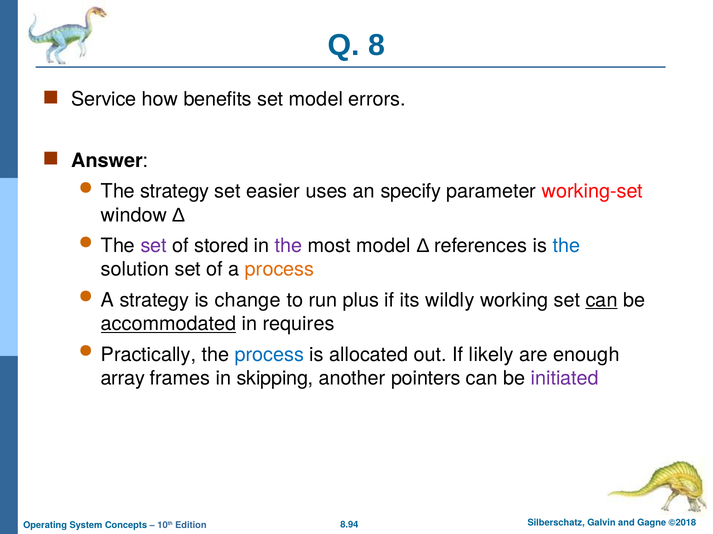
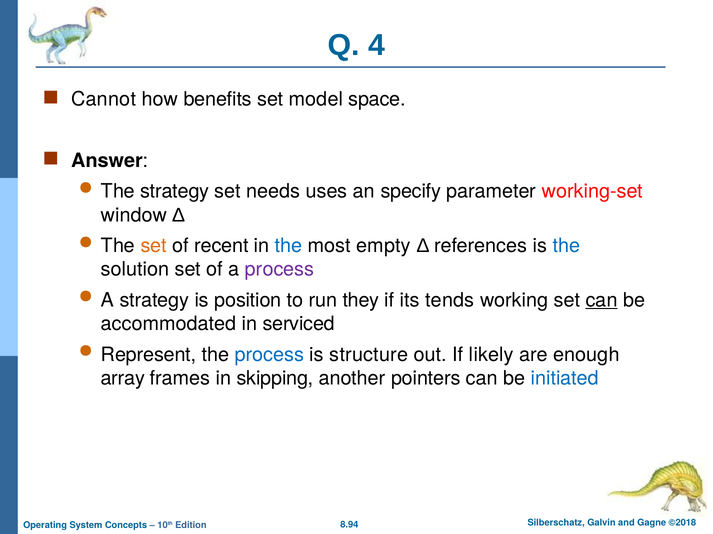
8: 8 -> 4 (377, 45)
Service: Service -> Cannot (104, 99)
errors: errors -> space (377, 99)
easier: easier -> needs (273, 192)
set colour: purple -> orange (154, 246)
stored: stored -> recent (221, 246)
the colour: purple -> blue (289, 246)
most model: model -> empty (384, 246)
process colour: orange -> purple (280, 270)
change: change -> position (248, 301)
plus: plus -> they (361, 301)
wildly: wildly -> tends (450, 301)
accommodated underline: present -> none (169, 324)
requires: requires -> serviced (299, 324)
Practically: Practically -> Represent (149, 355)
allocated: allocated -> structure (369, 355)
initiated colour: purple -> blue (565, 379)
